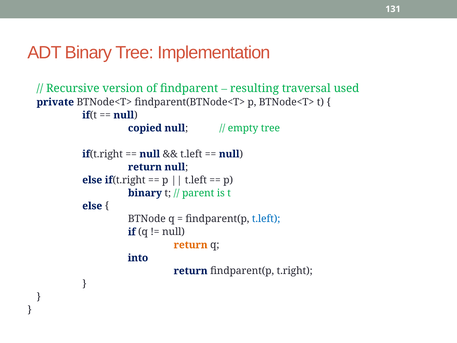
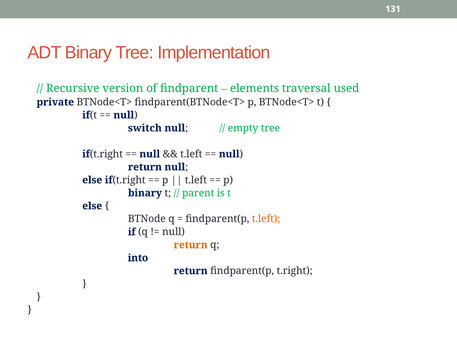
resulting: resulting -> elements (255, 88)
copied: copied -> switch (145, 128)
t.left colour: blue -> orange (266, 219)
